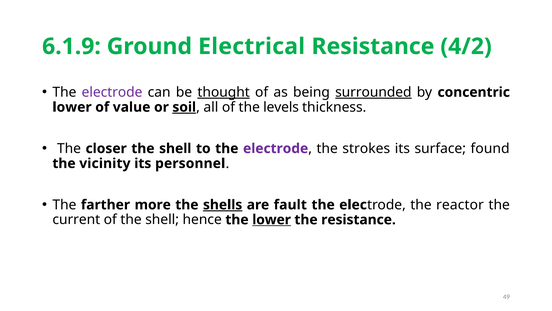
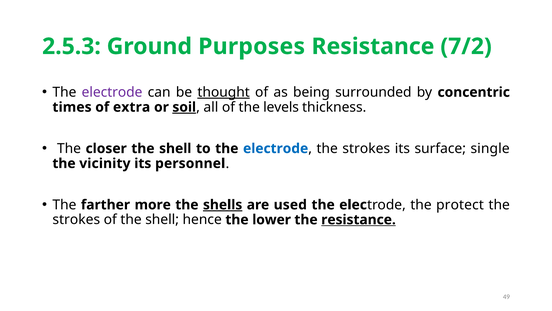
6.1.9: 6.1.9 -> 2.5.3 (71, 46)
Electrical: Electrical -> Purposes (252, 46)
4/2: 4/2 -> 7/2 (466, 46)
surrounded underline: present -> none (373, 92)
lower: lower -> times (72, 107)
value: value -> extra (132, 107)
electrode colour: purple -> blue (276, 148)
found: found -> single (490, 148)
fault: fault -> used (290, 204)
reactor: reactor -> protect (460, 204)
current: current -> strokes (76, 219)
lower underline: present -> none (272, 219)
resistance underline: none -> present (359, 219)
